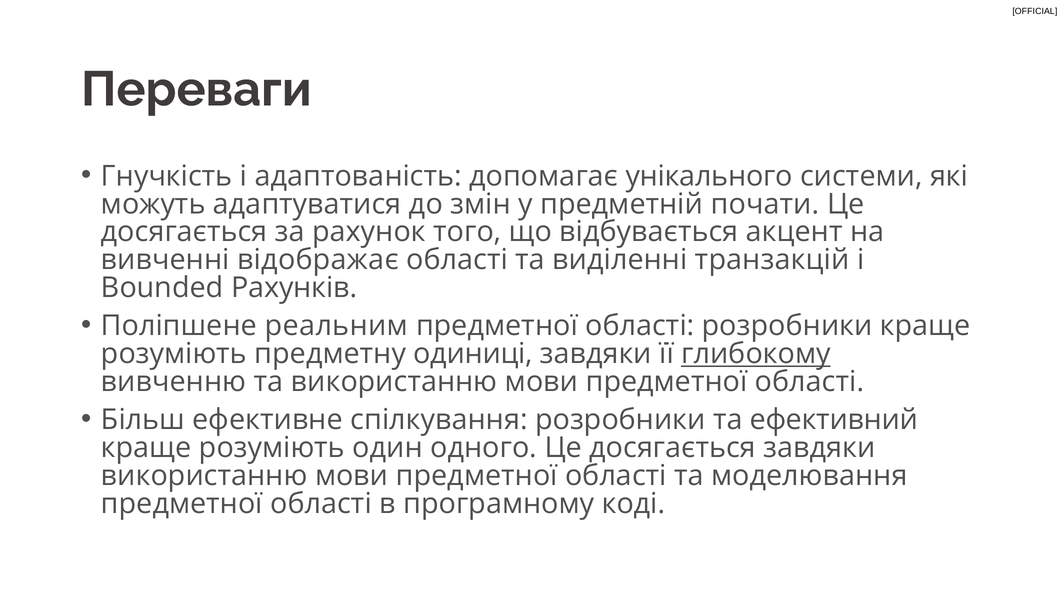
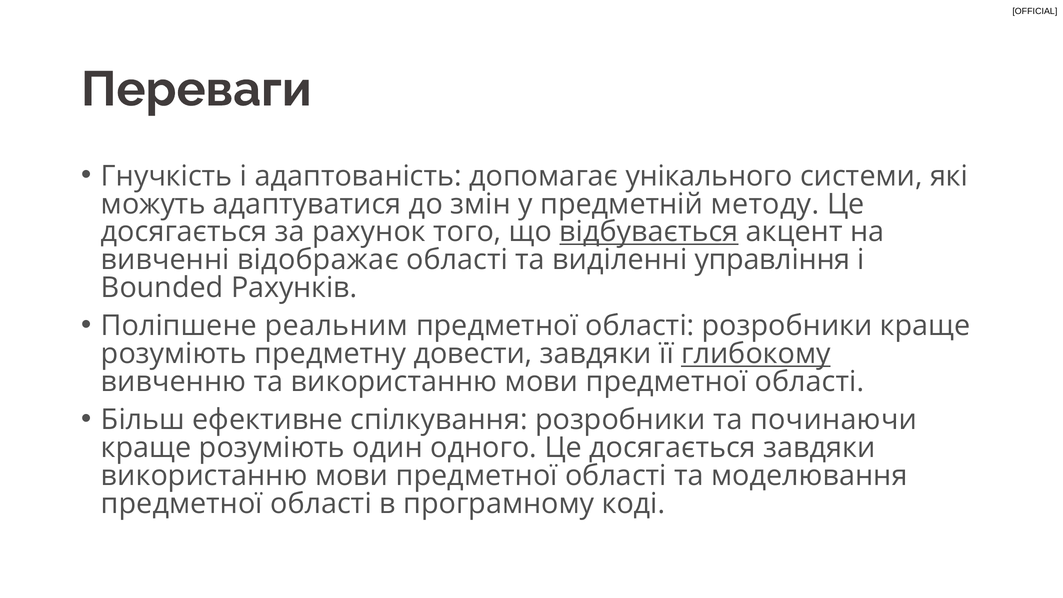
почати: почати -> методу (765, 204)
відбувається underline: none -> present (649, 232)
транзакцій: транзакцій -> управління (772, 260)
одиниці: одиниці -> довести (473, 354)
ефективний: ефективний -> починаючи (834, 420)
